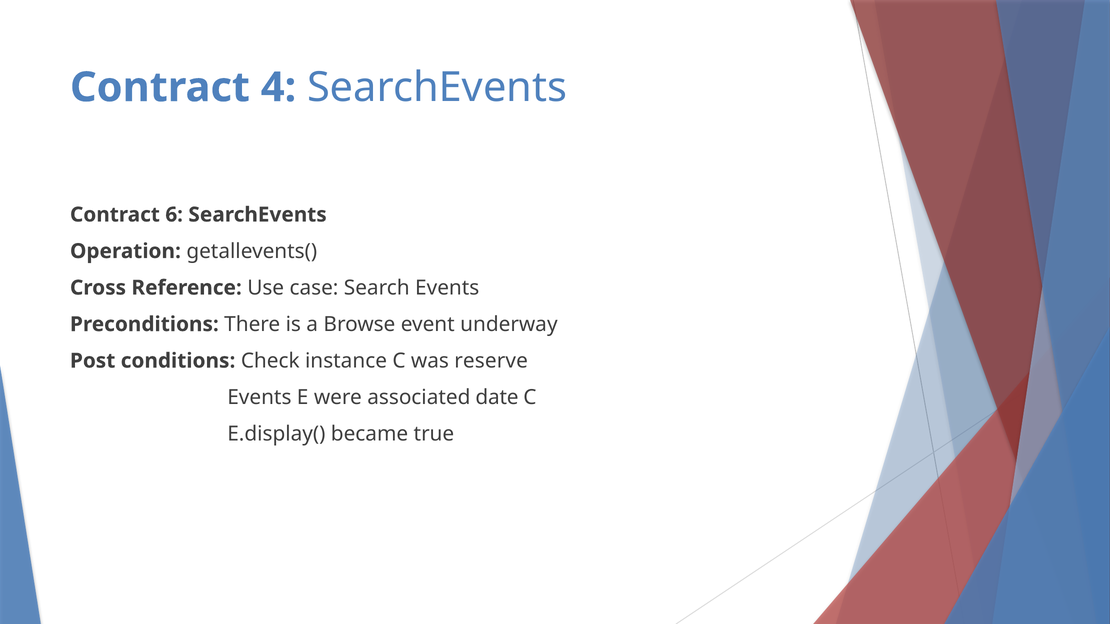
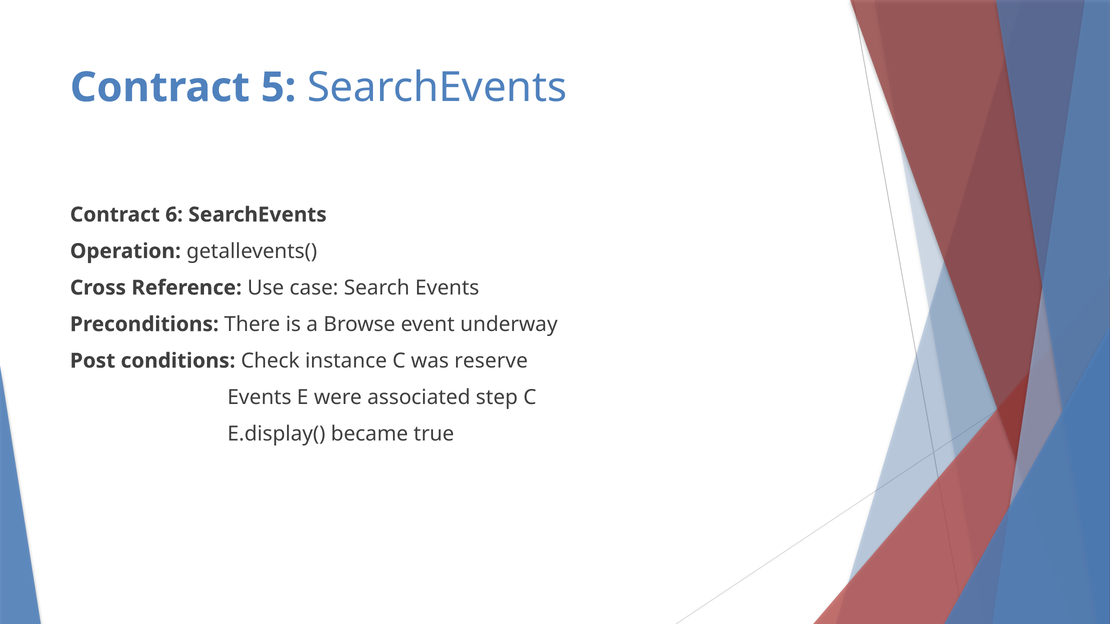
4: 4 -> 5 (279, 88)
date: date -> step (497, 398)
